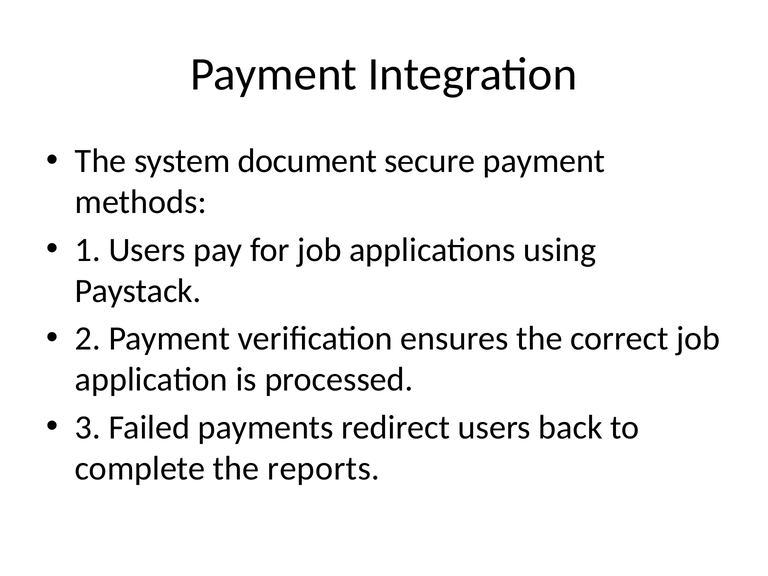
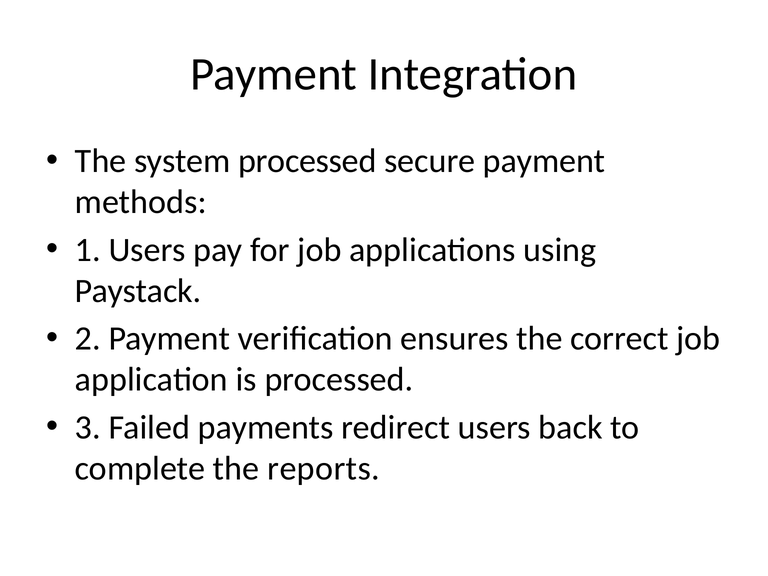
system document: document -> processed (307, 161)
